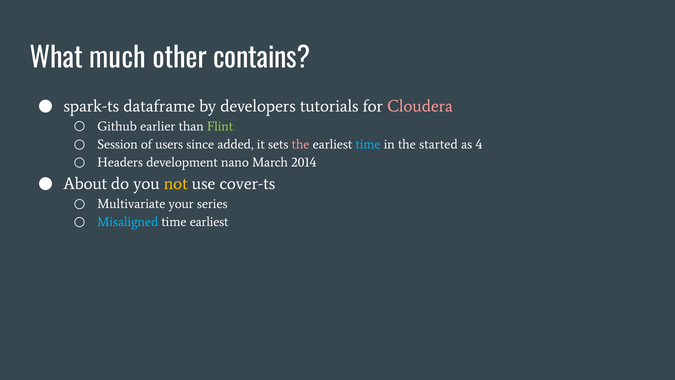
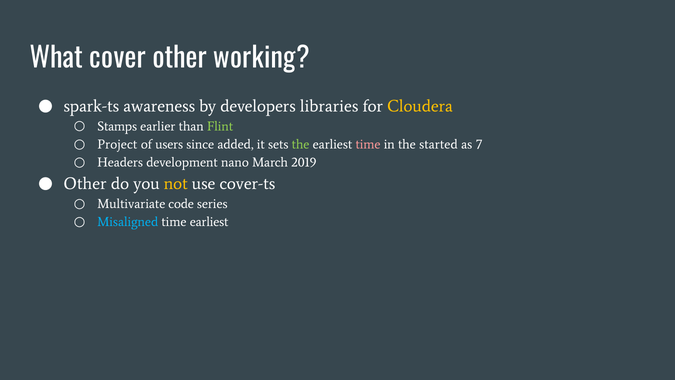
much: much -> cover (118, 58)
contains: contains -> working (262, 58)
dataframe: dataframe -> awareness (159, 106)
tutorials: tutorials -> libraries (329, 106)
Cloudera colour: pink -> yellow (420, 106)
Github: Github -> Stamps (117, 126)
Session: Session -> Project (117, 144)
the colour: pink -> light green (301, 144)
time colour: light blue -> pink (368, 144)
4: 4 -> 7 (479, 144)
2014: 2014 -> 2019 (304, 162)
About: About -> Other (85, 184)
your: your -> code (181, 204)
